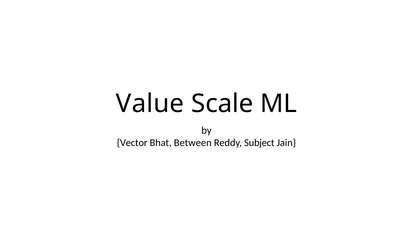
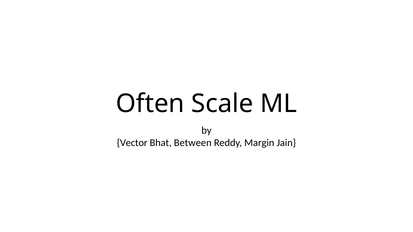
Value: Value -> Often (150, 104)
Subject: Subject -> Margin (259, 143)
